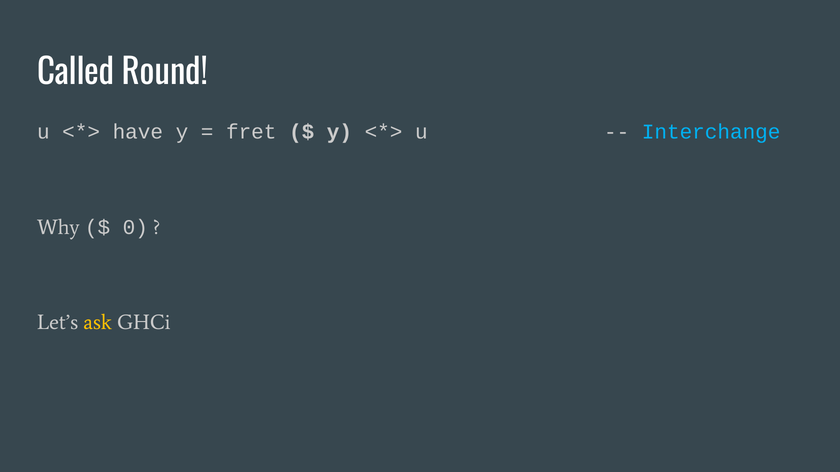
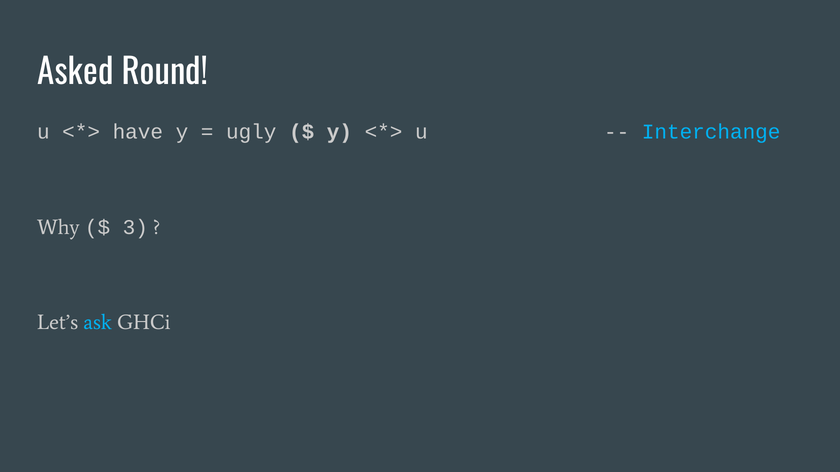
Called: Called -> Asked (75, 73)
fret: fret -> ugly (251, 132)
0: 0 -> 3 (135, 227)
ask colour: yellow -> light blue (98, 323)
